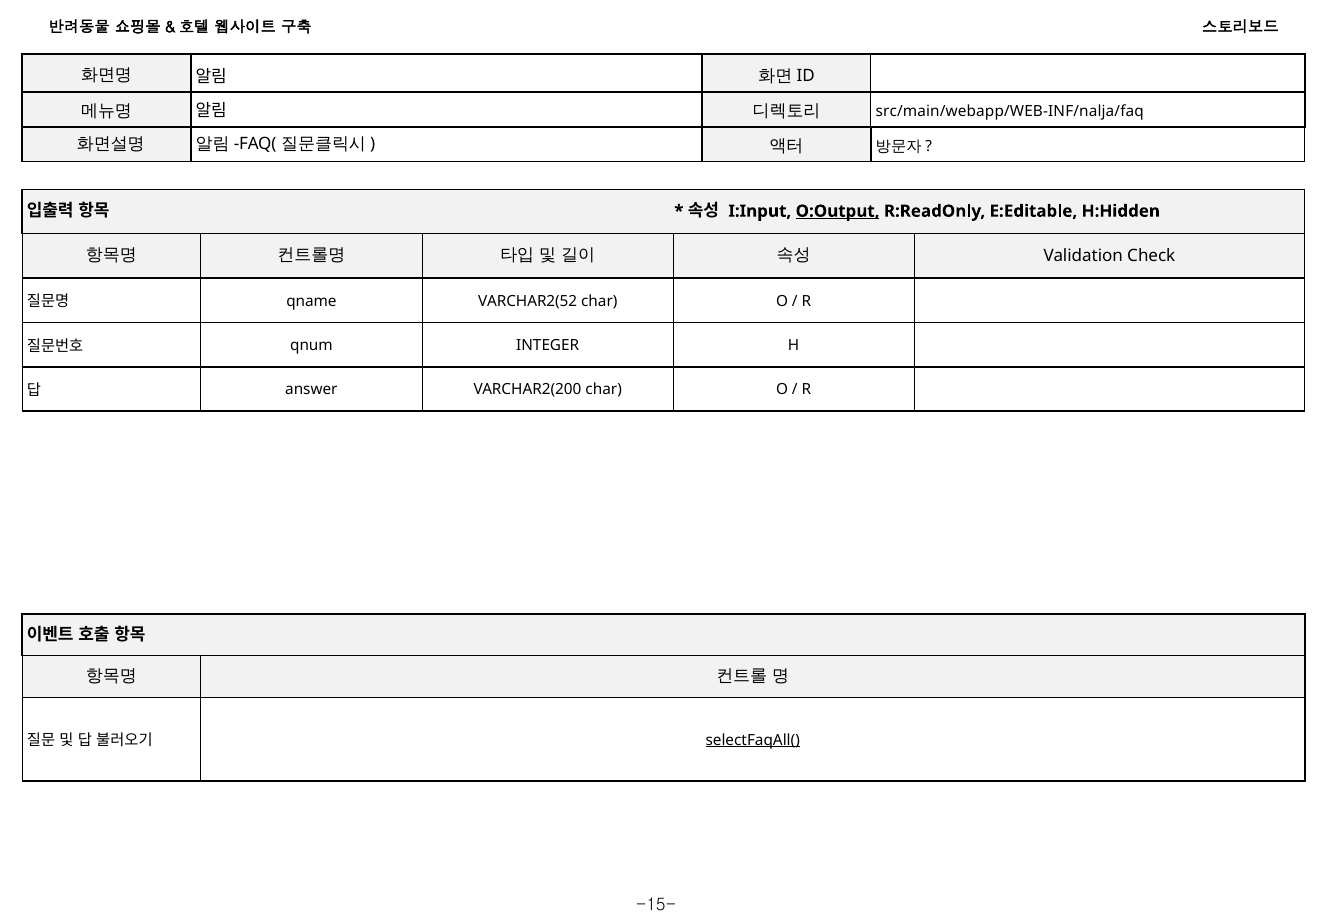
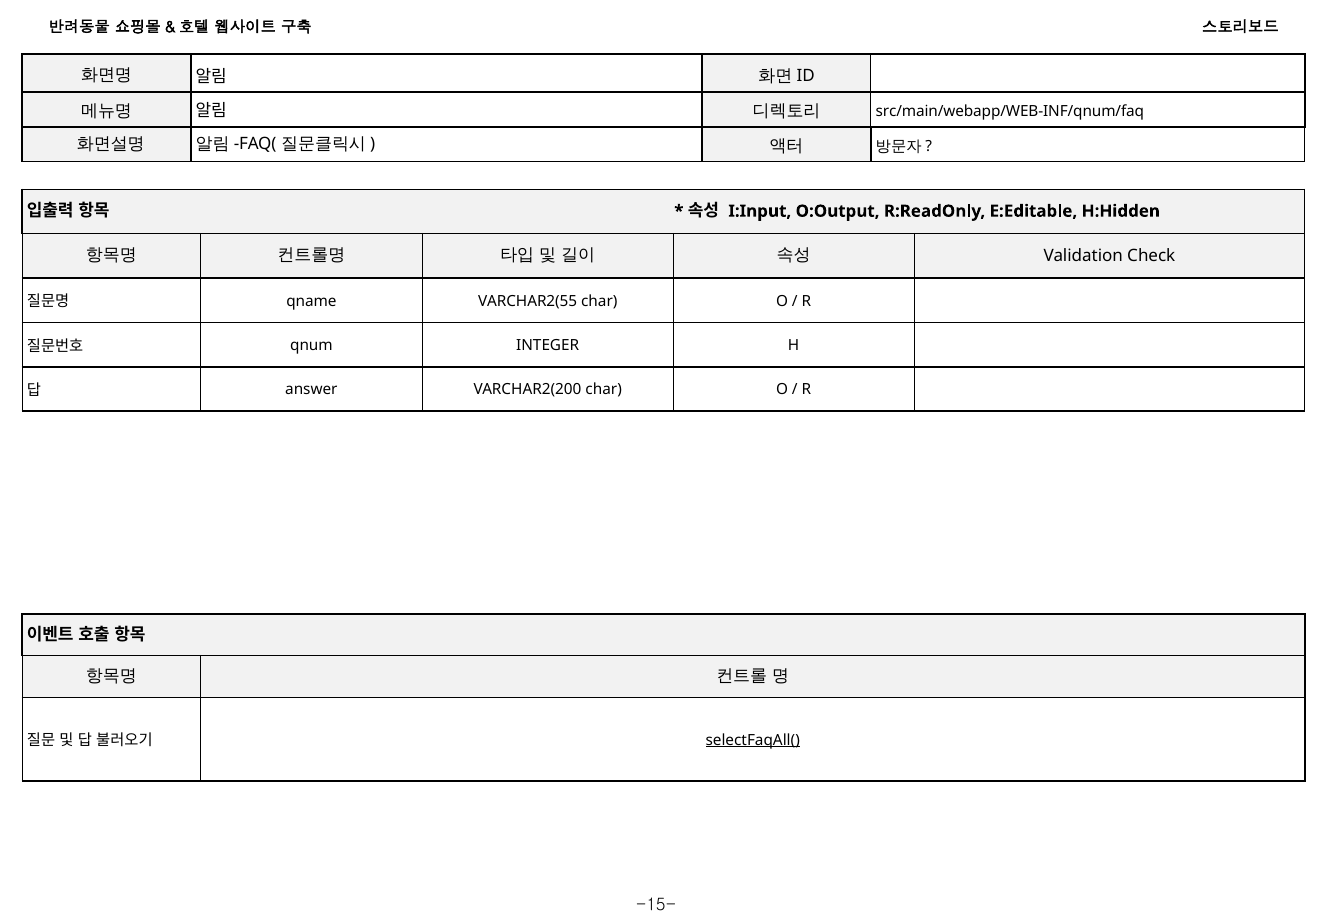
src/main/webapp/WEB-INF/nalja/faq: src/main/webapp/WEB-INF/nalja/faq -> src/main/webapp/WEB-INF/qnum/faq (1010, 112)
O:Output underline: present -> none (838, 211)
VARCHAR2(52: VARCHAR2(52 -> VARCHAR2(55 (528, 301)
